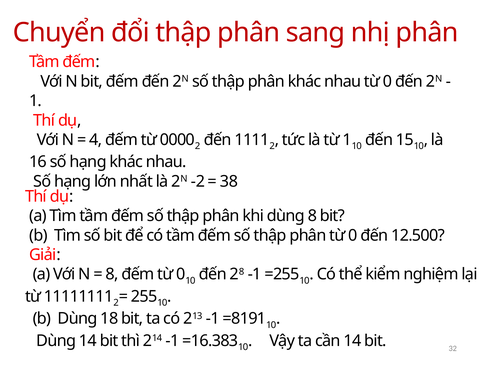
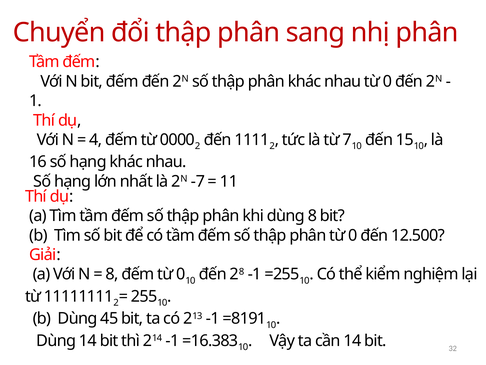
từ 1: 1 -> 7 (347, 140)
-2: -2 -> -7 (198, 181)
38: 38 -> 11 (229, 181)
18: 18 -> 45 (109, 318)
